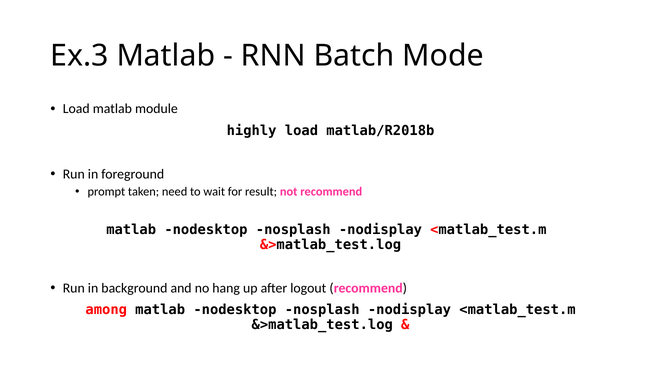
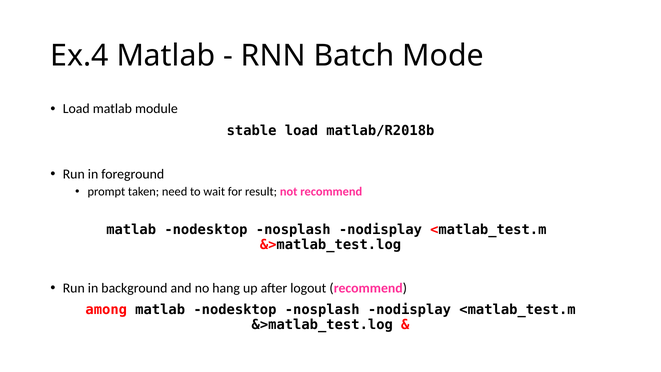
Ex.3: Ex.3 -> Ex.4 (80, 56)
highly: highly -> stable (252, 131)
